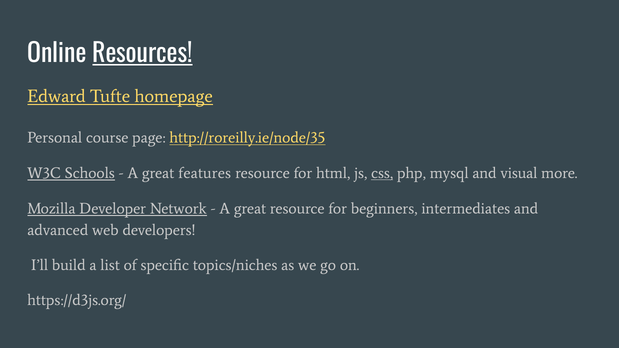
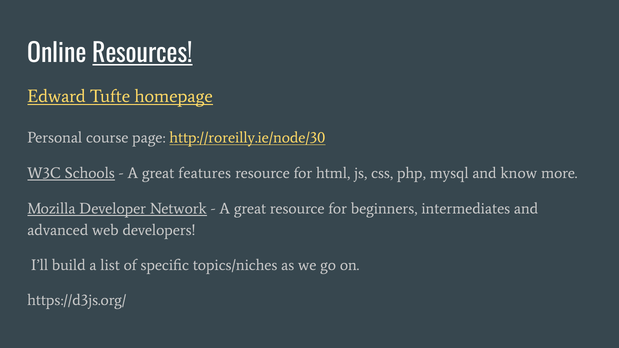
http://roreilly.ie/node/35: http://roreilly.ie/node/35 -> http://roreilly.ie/node/30 (247, 138)
css underline: present -> none (382, 173)
visual: visual -> know (519, 173)
